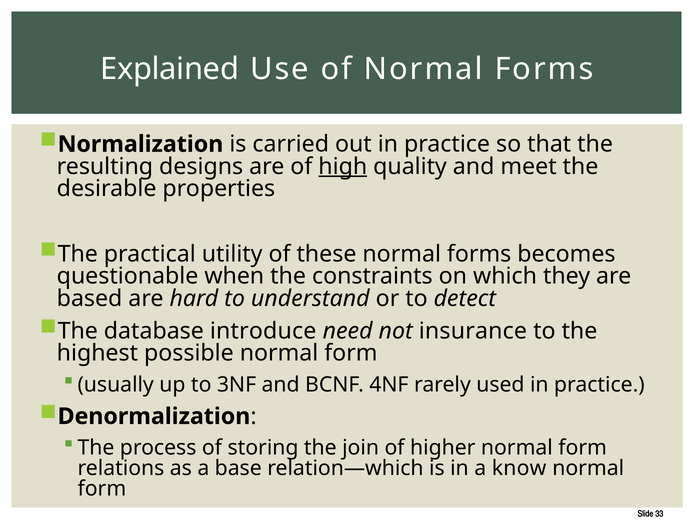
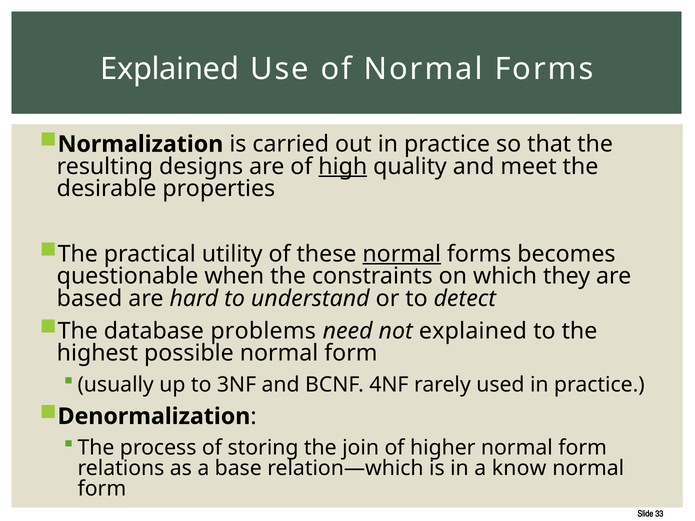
normal underline: none -> present (402, 254)
introduce: introduce -> problems (263, 331)
not insurance: insurance -> explained (473, 331)
